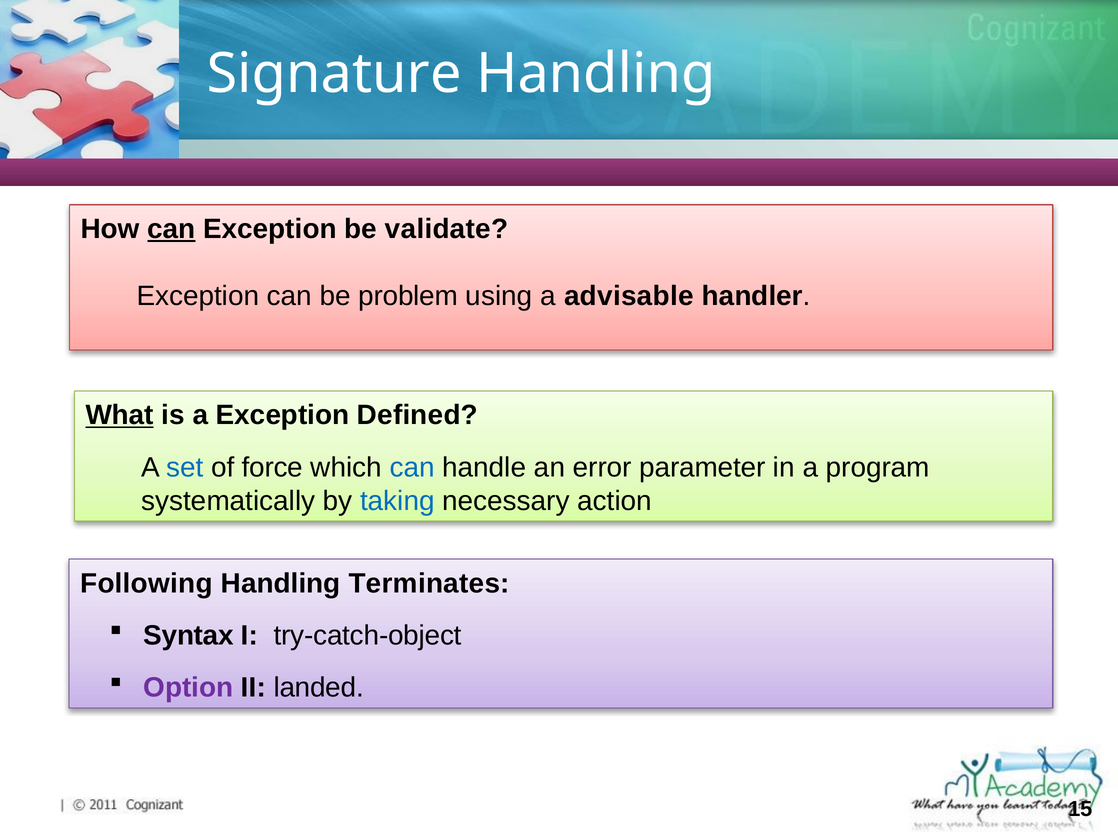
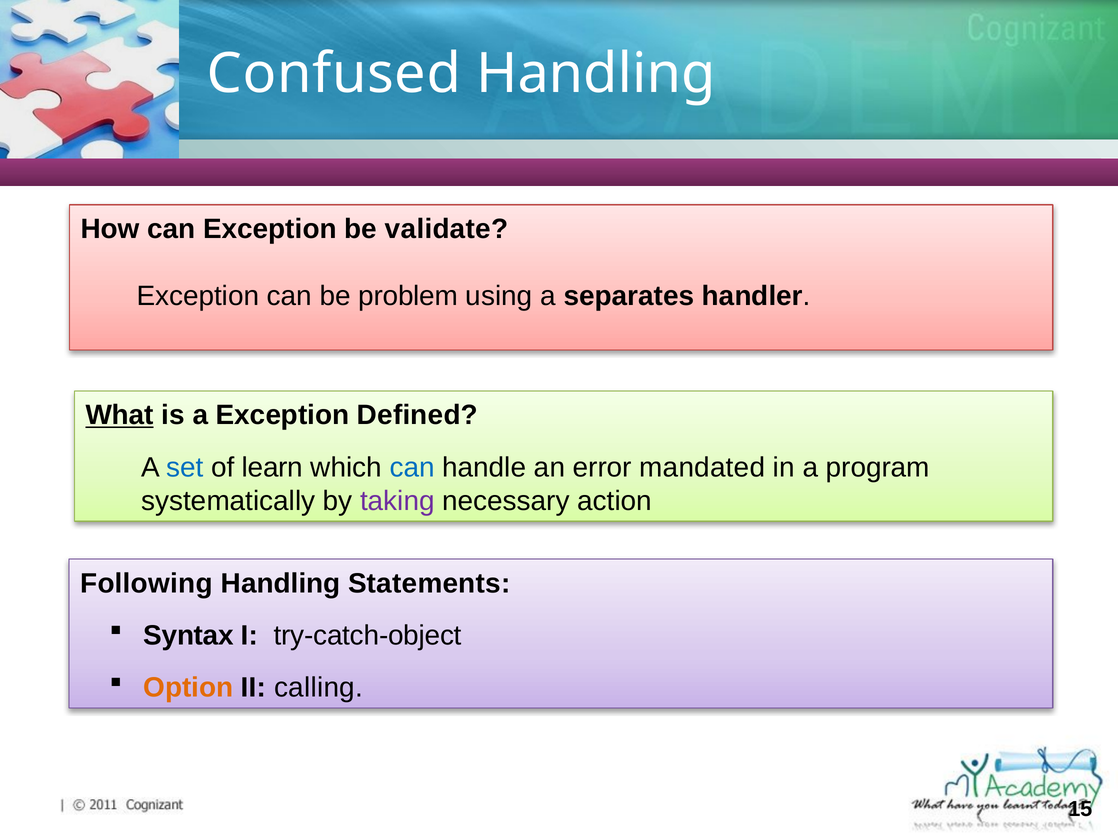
Signature: Signature -> Confused (334, 74)
can underline: present -> none (171, 229)
advisable: advisable -> separates (629, 296)
force: force -> learn (272, 468)
parameter: parameter -> mandated (702, 468)
taking colour: blue -> purple (397, 501)
Terminates: Terminates -> Statements (429, 584)
Option colour: purple -> orange (188, 688)
landed: landed -> calling (318, 688)
